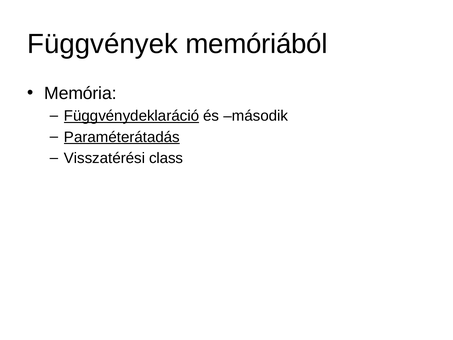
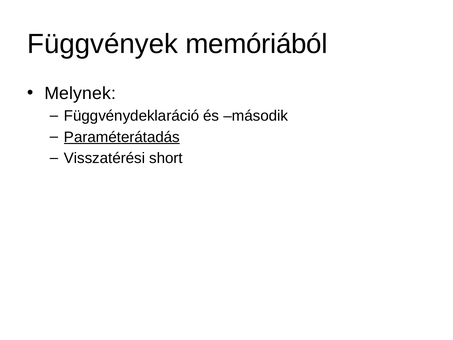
Memória: Memória -> Melynek (80, 93)
Függvénydeklaráció underline: present -> none (132, 116)
class: class -> short (166, 158)
